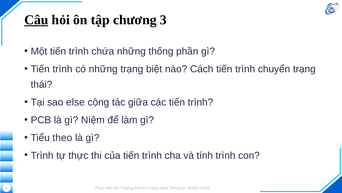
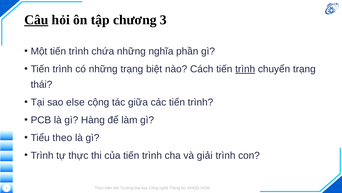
thống: thống -> nghĩa (161, 51)
trình underline: none -> present (245, 69)
Niệm: Niệm -> Hàng (93, 120)
tính: tính -> giải (205, 155)
